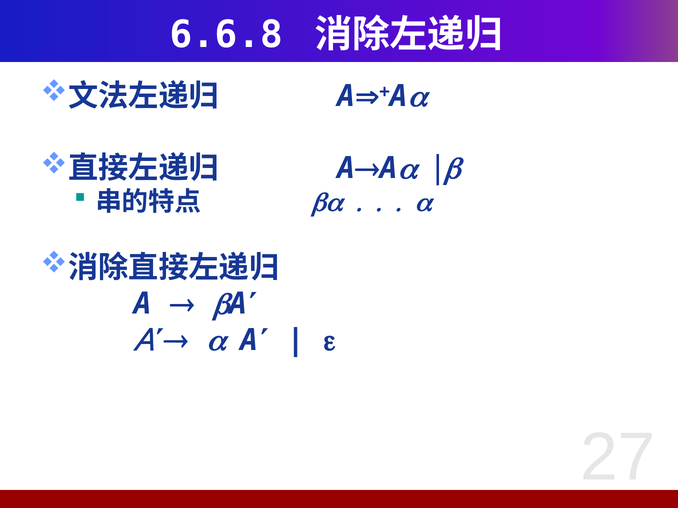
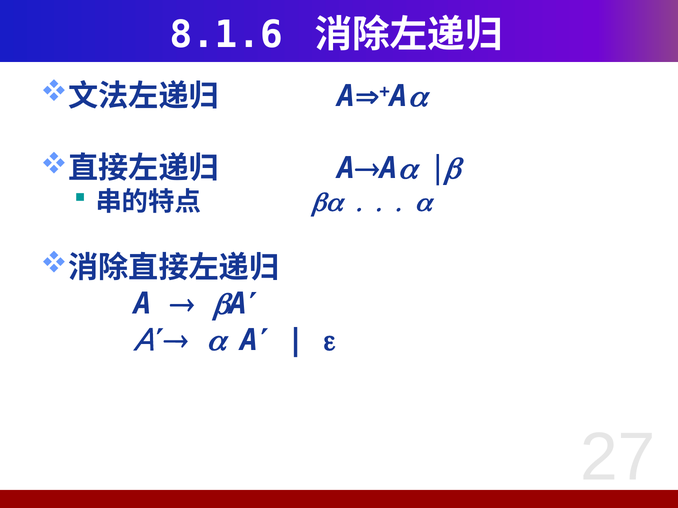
6.6.8: 6.6.8 -> 8.1.6 (226, 35)
